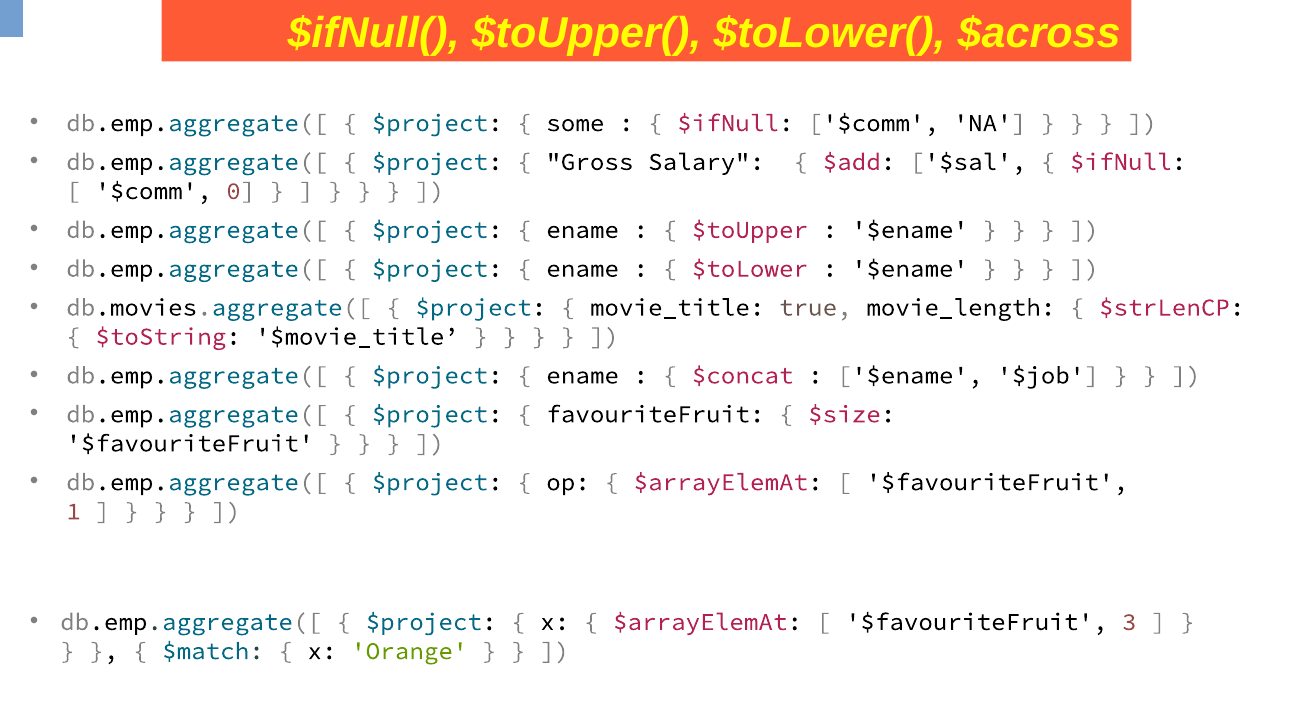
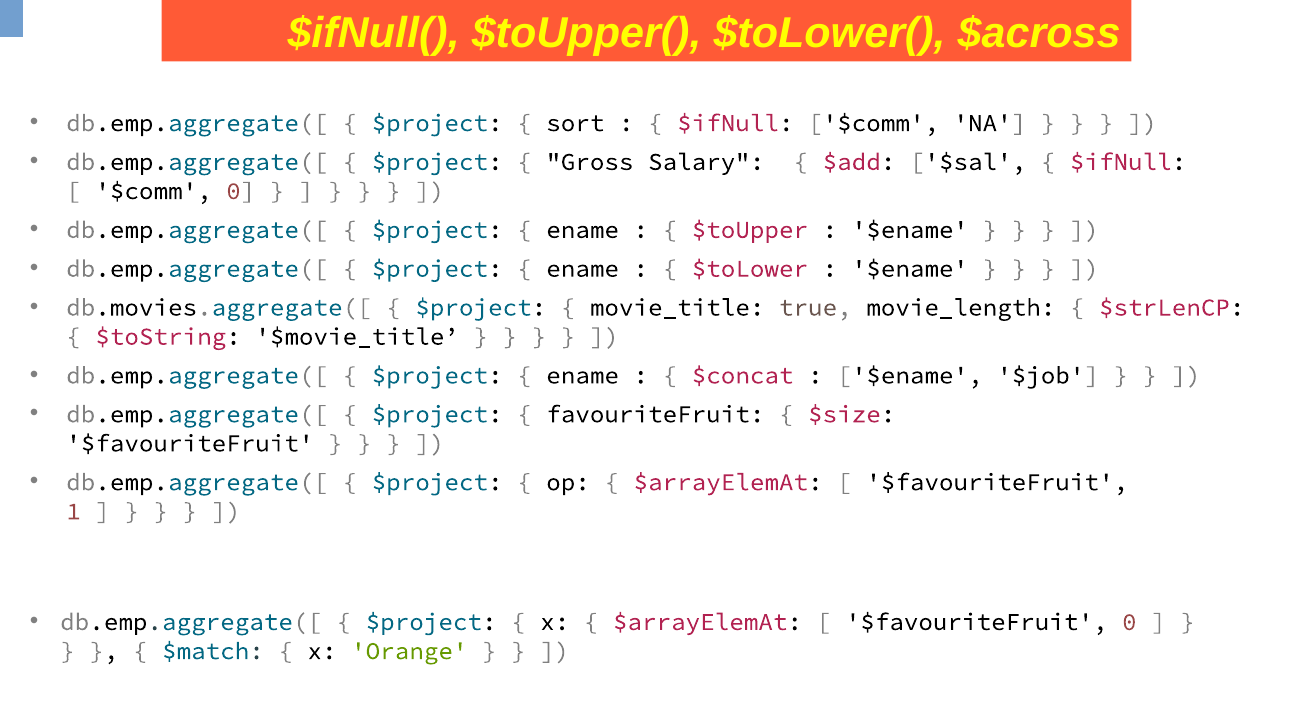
some: some -> sort (575, 123)
$favouriteFruit 3: 3 -> 0 (1129, 621)
